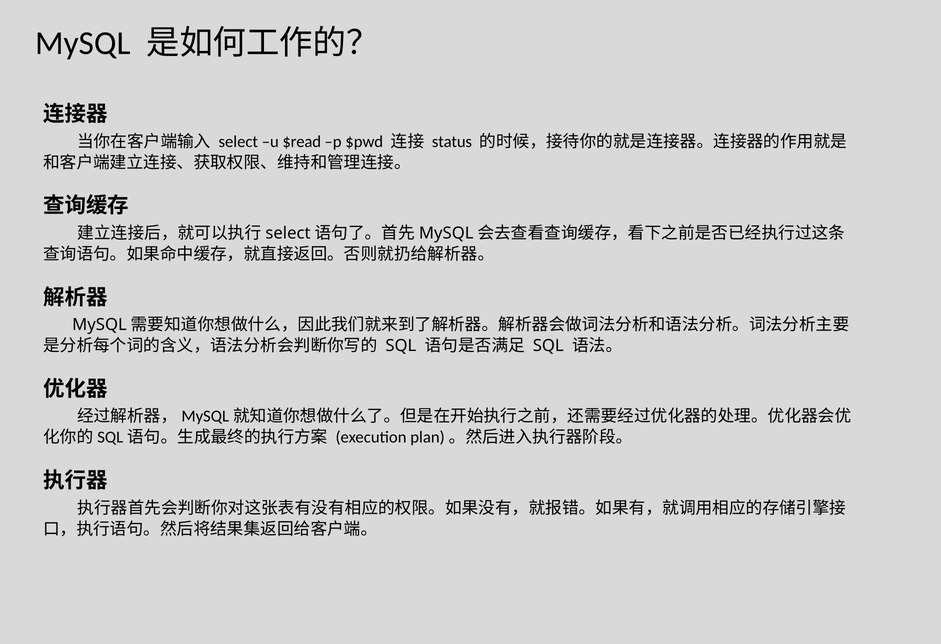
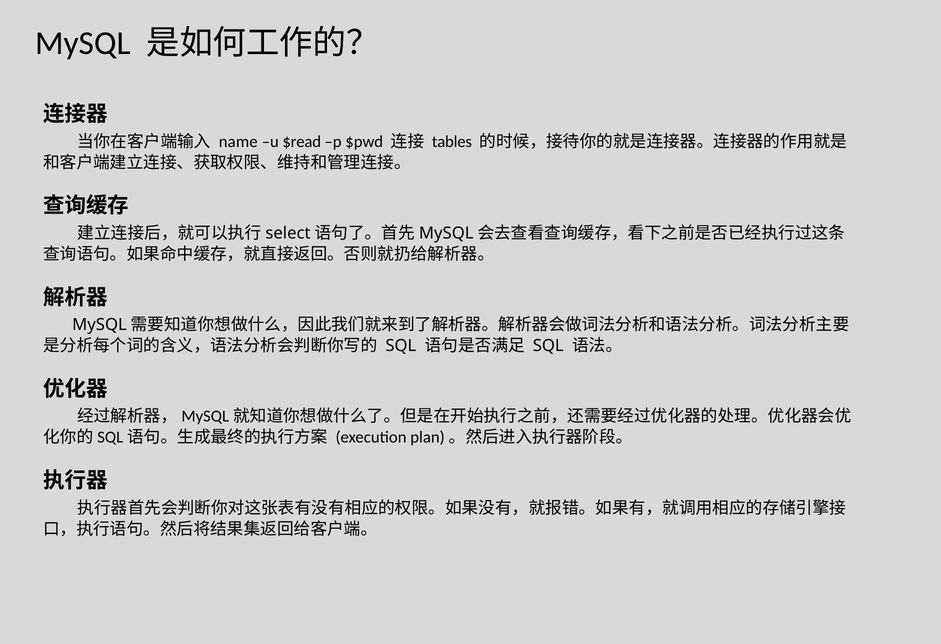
select: select -> name (238, 141)
status: status -> tables (452, 141)
